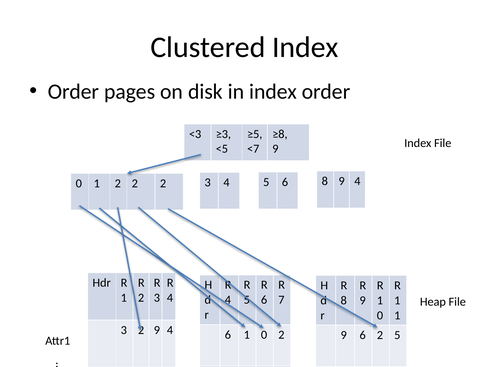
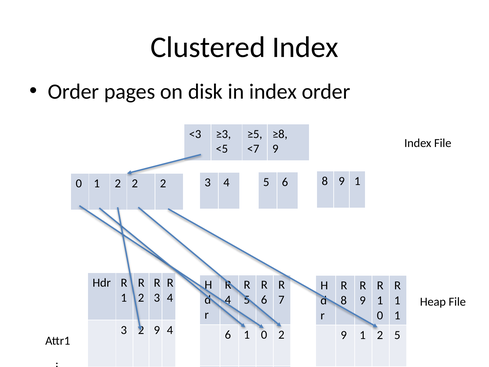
8 9 4: 4 -> 1 (357, 181)
6: 6 -> 1 (363, 335)
